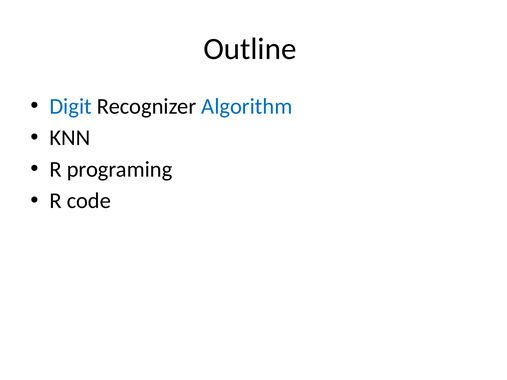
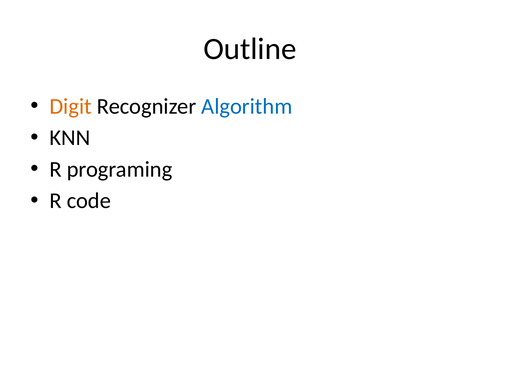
Digit colour: blue -> orange (71, 106)
